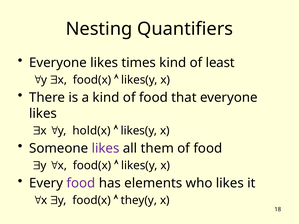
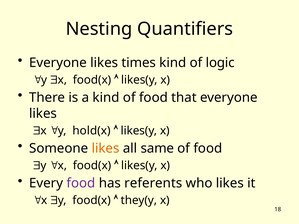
least: least -> logic (220, 63)
likes colour: purple -> orange (106, 148)
them: them -> same (157, 148)
elements: elements -> referents (153, 183)
